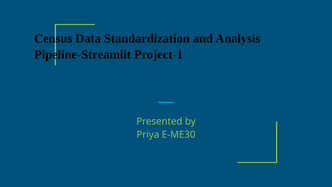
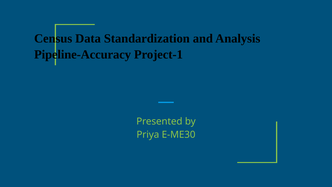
Pipeline-Streamlit: Pipeline-Streamlit -> Pipeline-Accuracy (83, 54)
